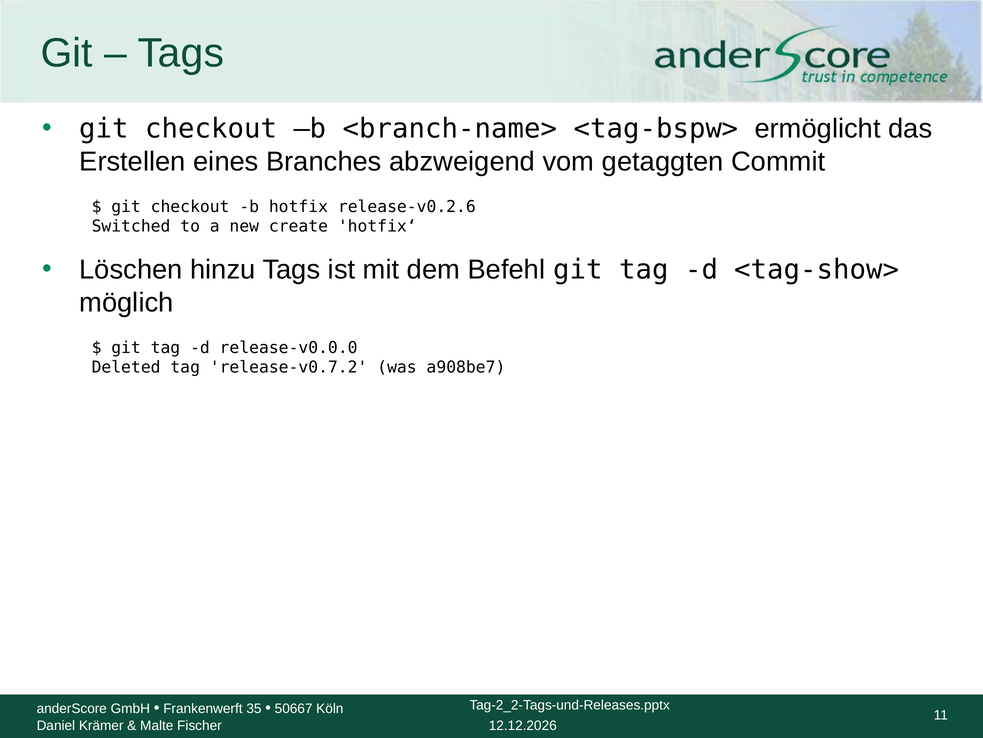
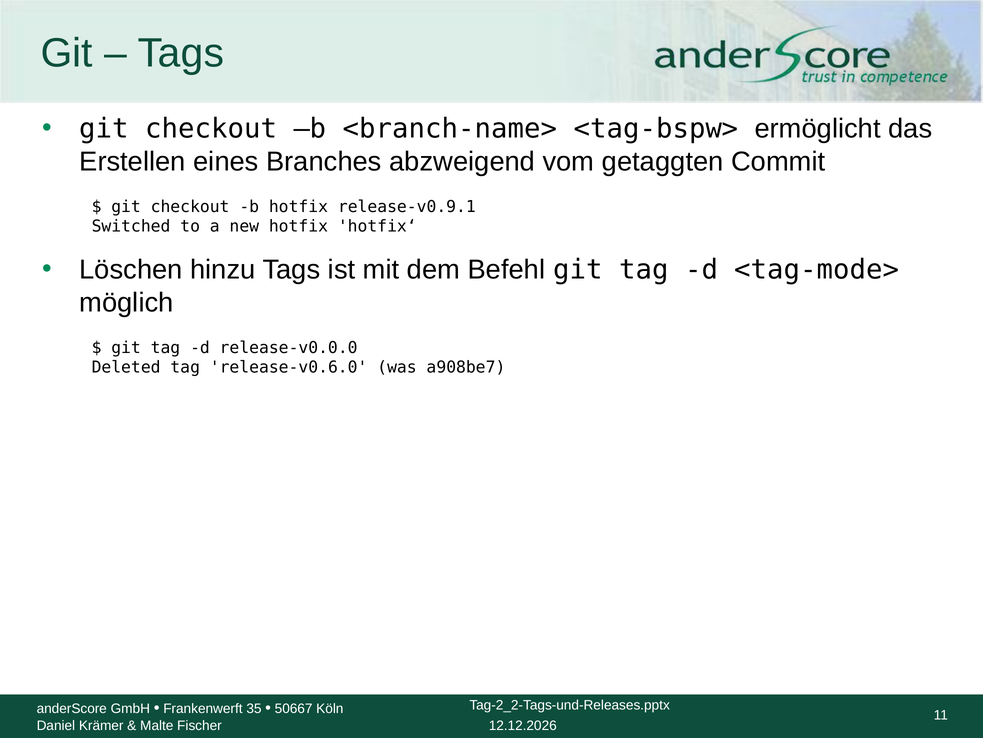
release-v0.2.6: release-v0.2.6 -> release-v0.9.1 (407, 207)
new create: create -> hotfix (298, 226)
<tag-show>: <tag-show> -> <tag-mode> (817, 270)
release-v0.7.2: release-v0.7.2 -> release-v0.6.0 (289, 367)
